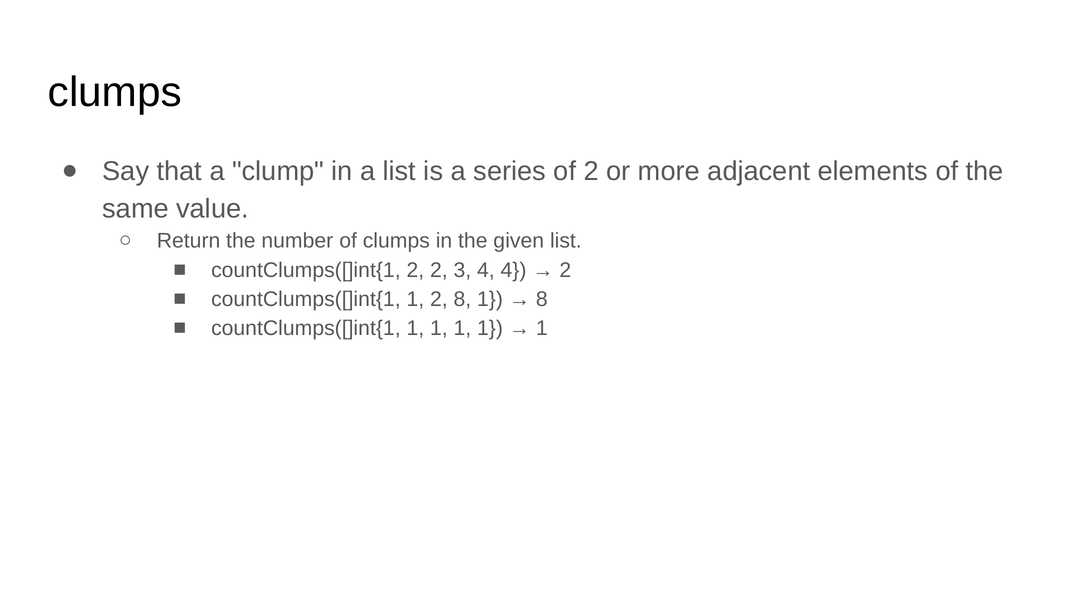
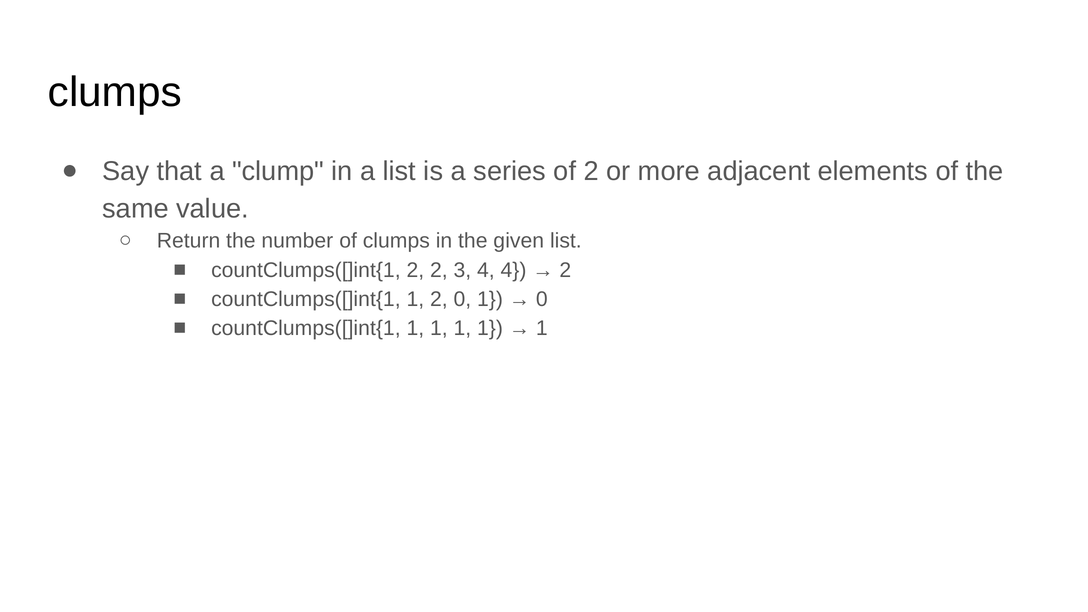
2 8: 8 -> 0 (462, 299)
8: 8 -> 0 (542, 299)
